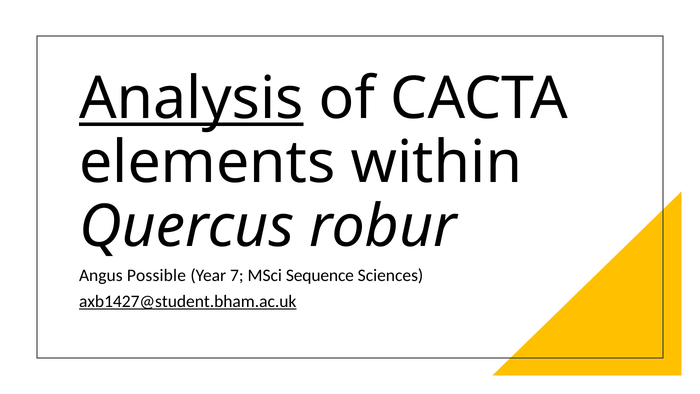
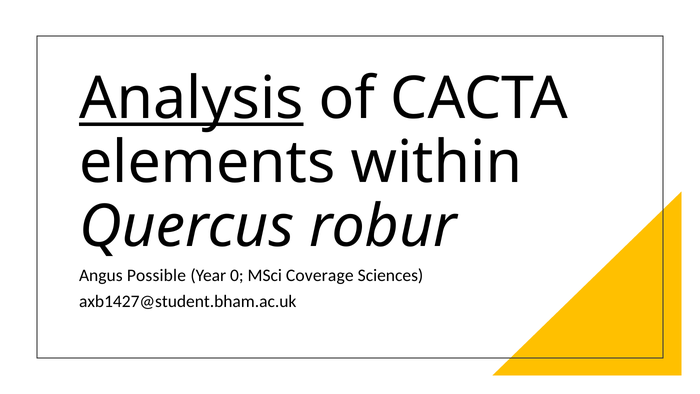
7: 7 -> 0 (237, 275)
Sequence: Sequence -> Coverage (320, 275)
axb1427@student.bham.ac.uk underline: present -> none (188, 301)
